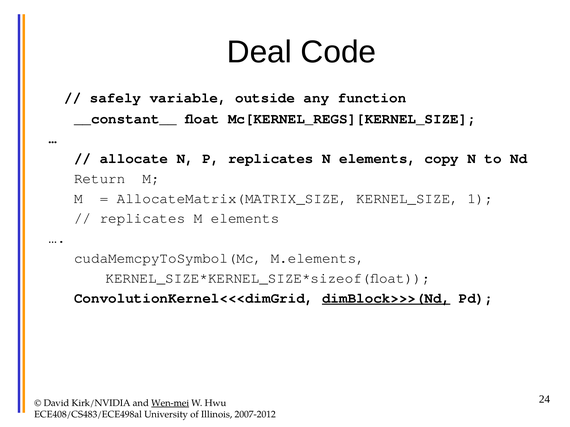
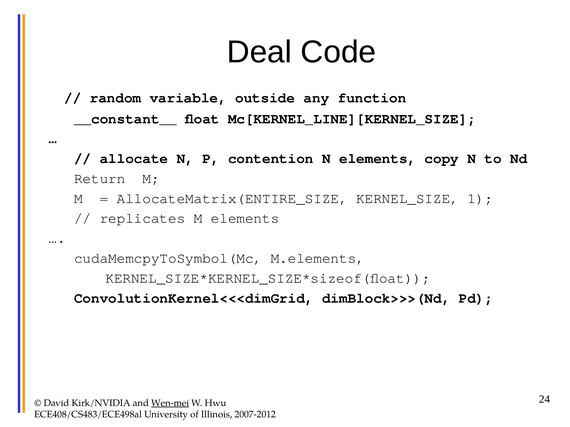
safely: safely -> random (116, 98)
Mc[KERNEL_REGS][KERNEL_SIZE: Mc[KERNEL_REGS][KERNEL_SIZE -> Mc[KERNEL_LINE][KERNEL_SIZE (352, 119)
P replicates: replicates -> contention (271, 159)
AllocateMatrix(MATRIX_SIZE: AllocateMatrix(MATRIX_SIZE -> AllocateMatrix(ENTIRE_SIZE (232, 199)
dimBlock>>>(Nd underline: present -> none (386, 298)
